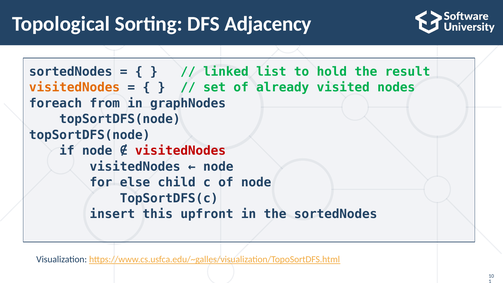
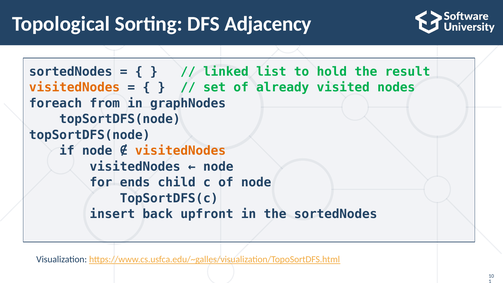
visitedNodes colour: red -> orange (180, 151)
else: else -> ends (135, 182)
this: this -> back (158, 214)
